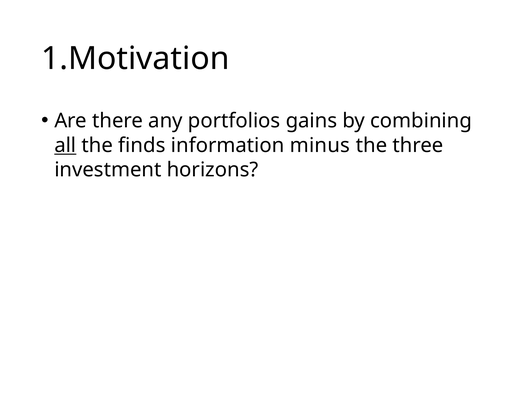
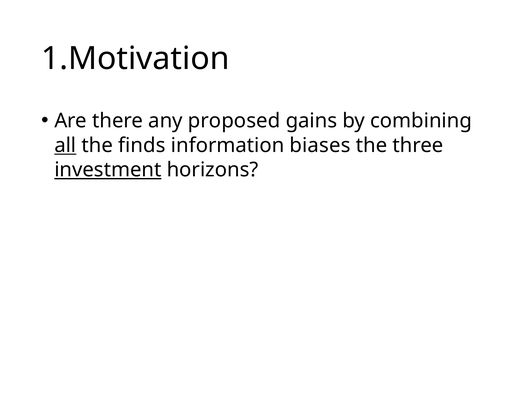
portfolios: portfolios -> proposed (234, 121)
minus: minus -> biases (320, 145)
investment underline: none -> present (108, 170)
